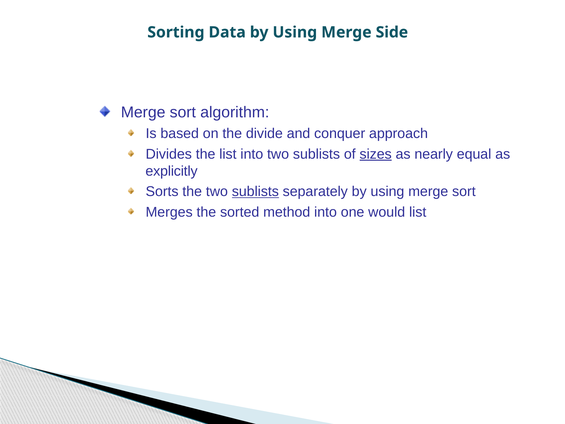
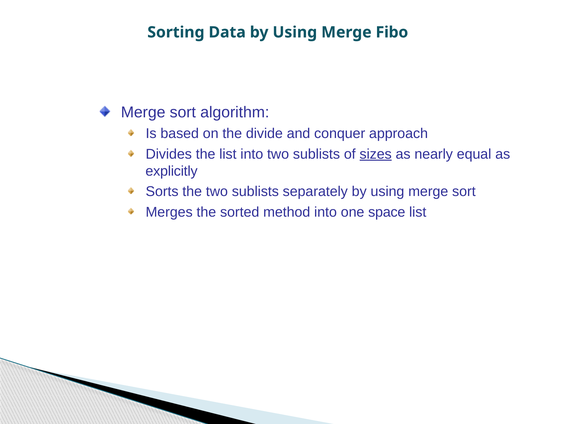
Side: Side -> Fibo (392, 32)
sublists underline: present -> none (255, 191)
would: would -> space (387, 212)
